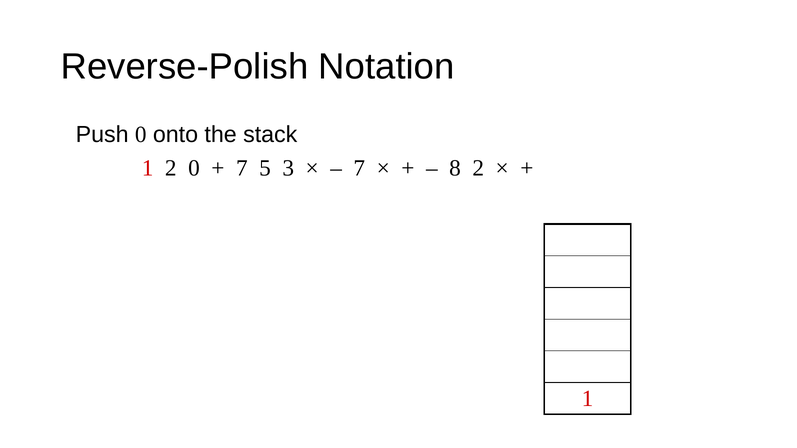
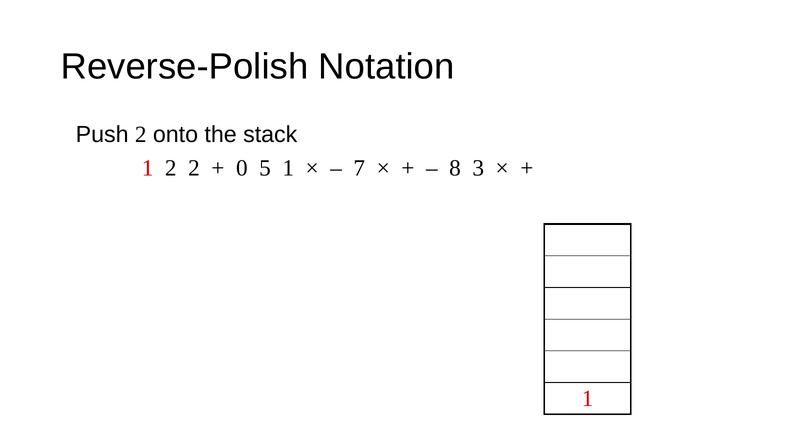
Push 0: 0 -> 2 (141, 135)
2 0: 0 -> 2 (194, 168)
7: 7 -> 0 (242, 168)
5 3: 3 -> 1 (288, 168)
8 2: 2 -> 3 (478, 168)
